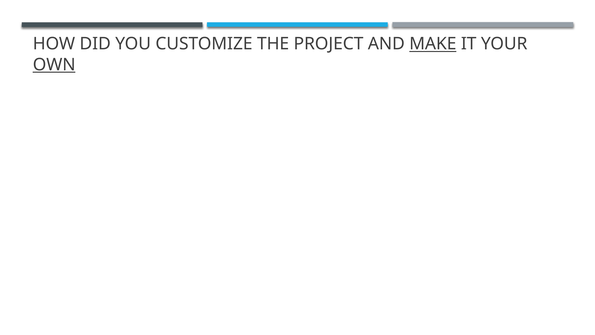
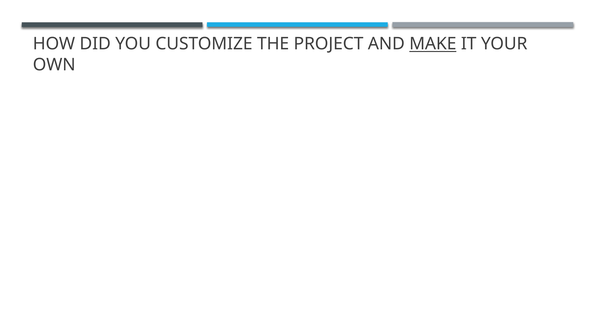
OWN underline: present -> none (54, 65)
